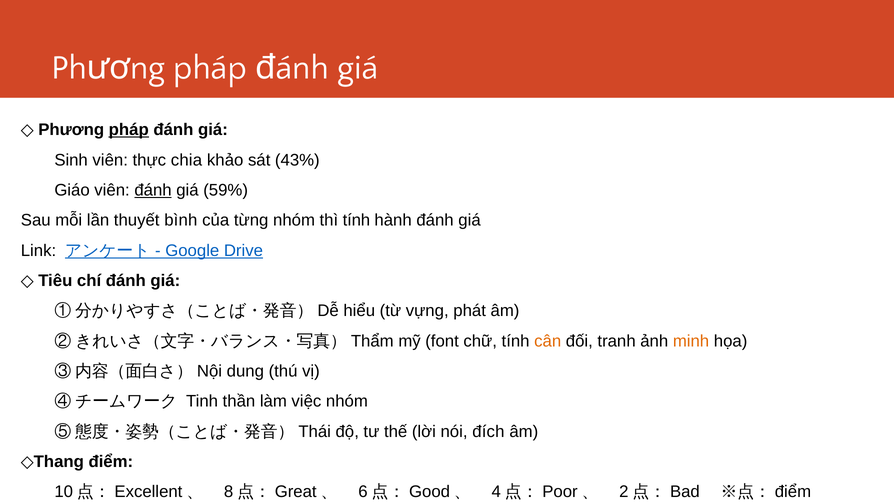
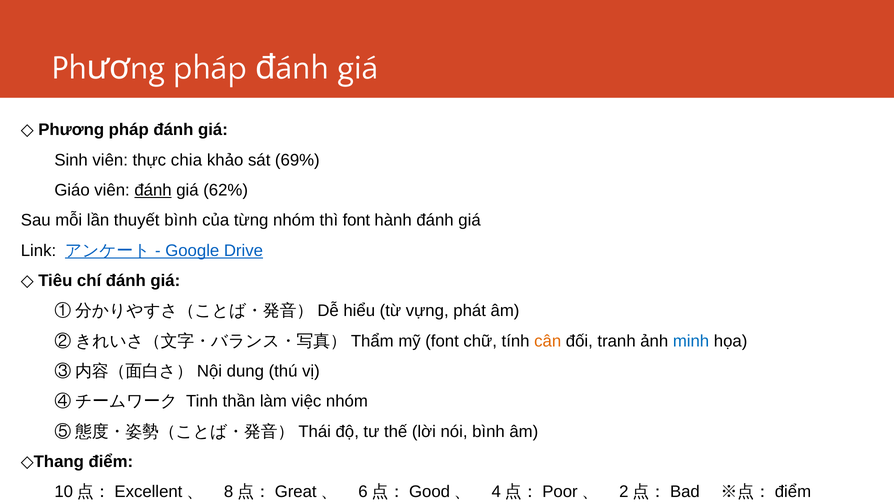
pháp underline: present -> none (129, 130)
43%: 43% -> 69% (297, 160)
59%: 59% -> 62% (226, 190)
thì tính: tính -> font (356, 220)
minh colour: orange -> blue (691, 341)
nói đích: đích -> bình (488, 431)
